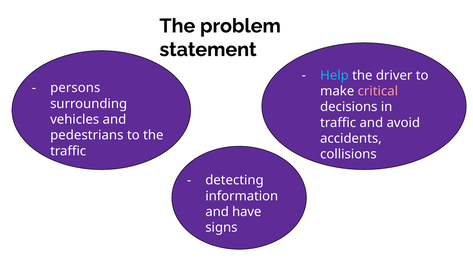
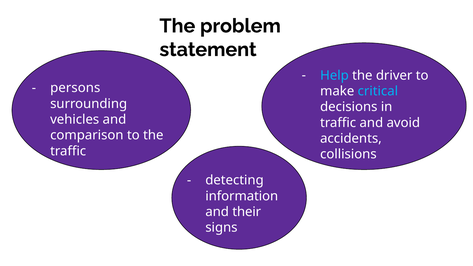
critical colour: pink -> light blue (378, 91)
pedestrians: pedestrians -> comparison (87, 135)
have: have -> their (247, 212)
